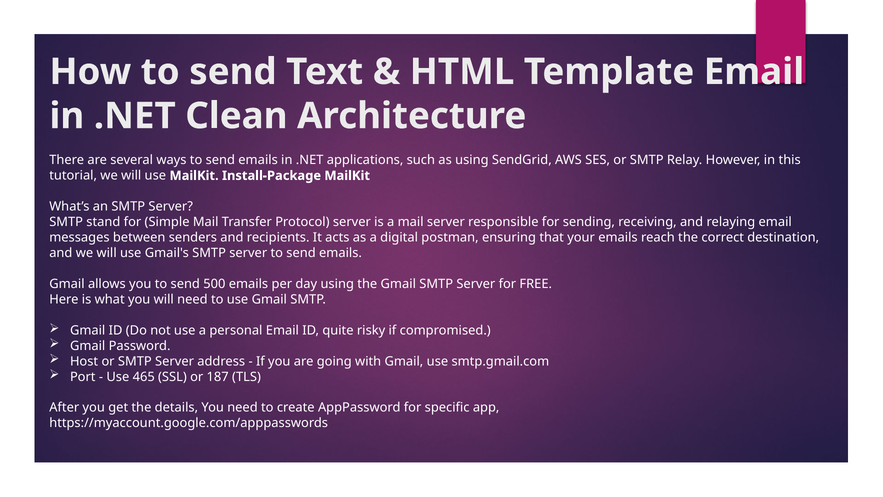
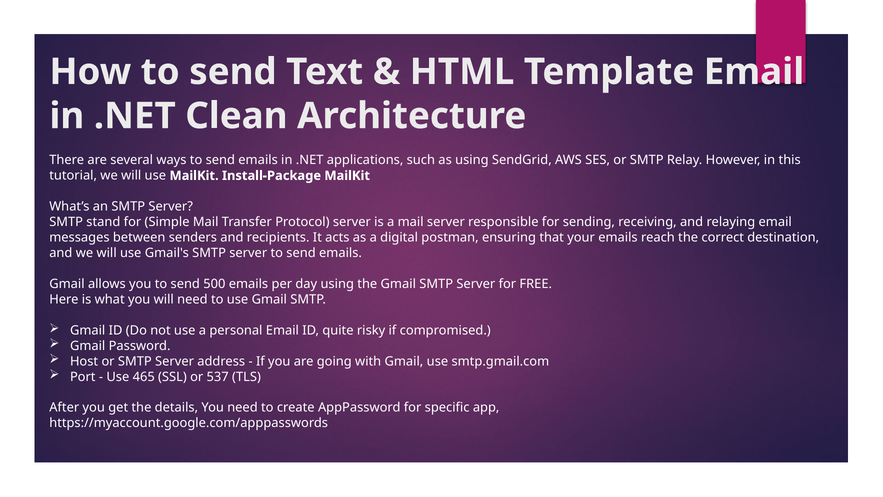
187: 187 -> 537 (218, 377)
